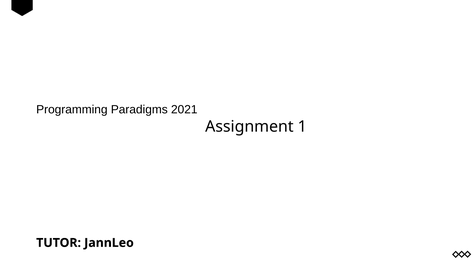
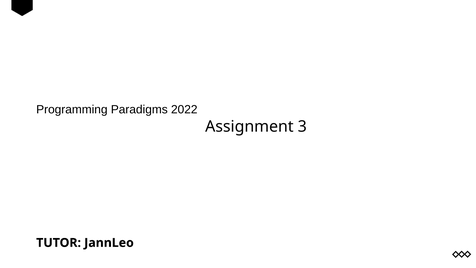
2021: 2021 -> 2022 (184, 110)
1: 1 -> 3 (302, 127)
